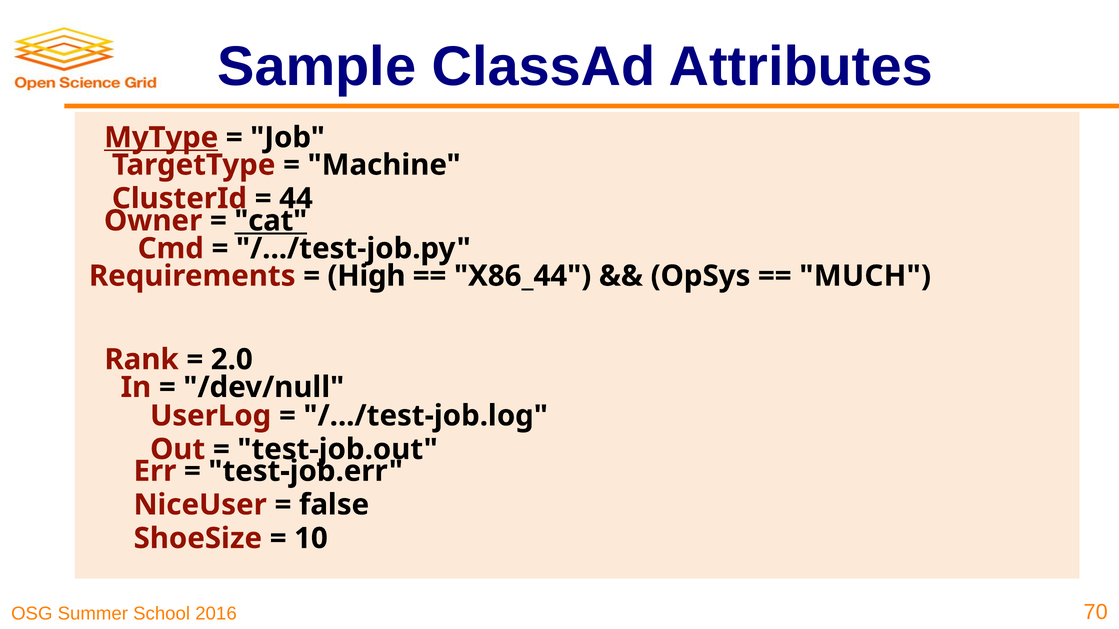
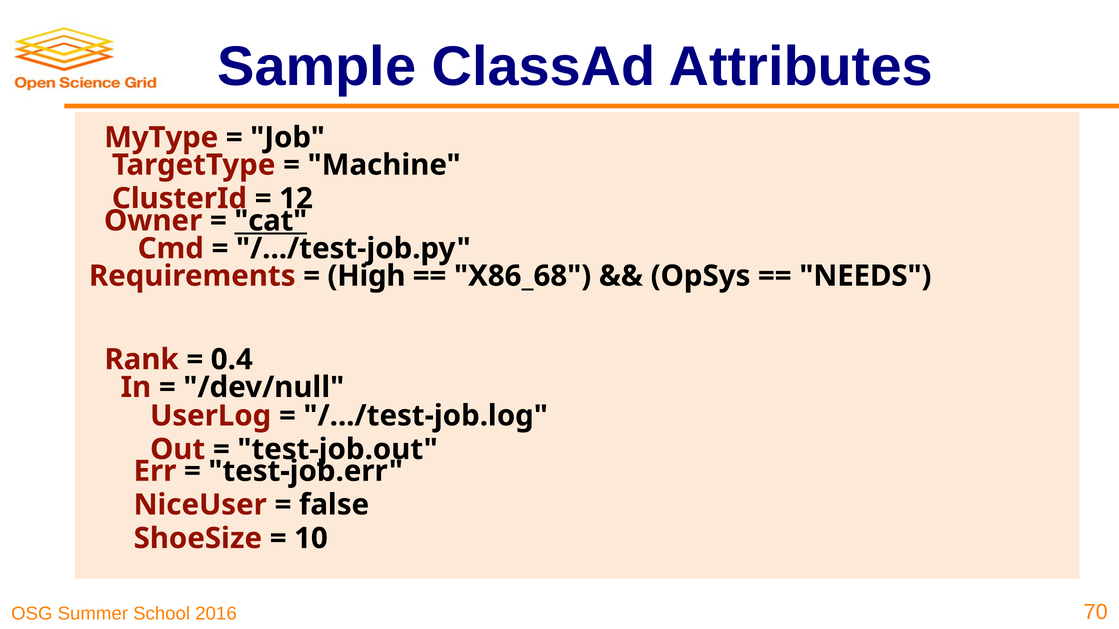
MyType underline: present -> none (161, 138)
44: 44 -> 12 (296, 199)
X86_44: X86_44 -> X86_68 (523, 276)
MUCH: MUCH -> NEEDS (865, 276)
2.0: 2.0 -> 0.4 (232, 360)
